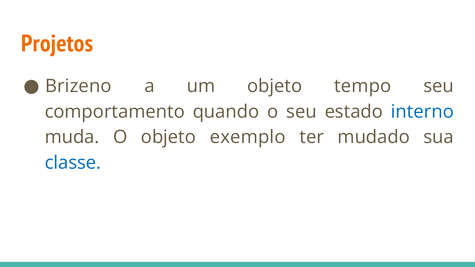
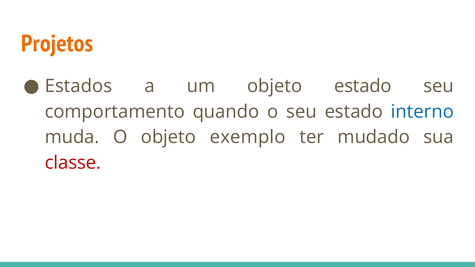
Brizeno: Brizeno -> Estados (78, 86)
objeto tempo: tempo -> estado (363, 86)
classe colour: blue -> red (73, 163)
